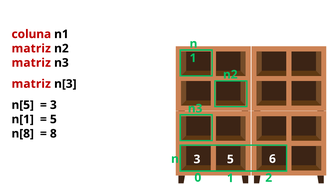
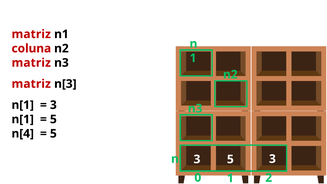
coluna: coluna -> matriz (31, 34)
matriz: matriz -> coluna (31, 48)
n[5: n[5 -> n[1 (23, 105)
n[8: n[8 -> n[4 (23, 134)
8: 8 -> 5 (53, 134)
3 5 6: 6 -> 3 (272, 159)
